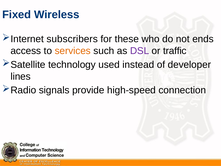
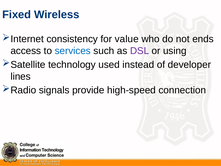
subscribers: subscribers -> consistency (72, 39)
these: these -> value (127, 39)
services colour: orange -> blue (73, 51)
traffic: traffic -> using (175, 51)
